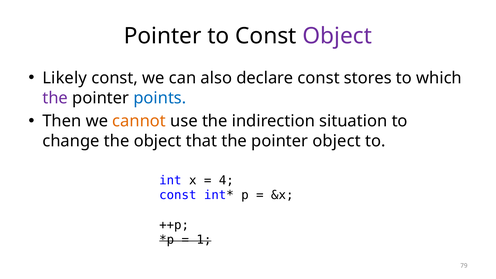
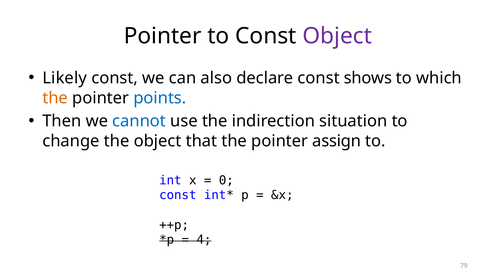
stores: stores -> shows (368, 78)
the colour: purple -> orange (55, 98)
cannot colour: orange -> blue (139, 121)
pointer object: object -> assign (337, 141)
4: 4 -> 0 (226, 180)
1: 1 -> 4 (204, 240)
